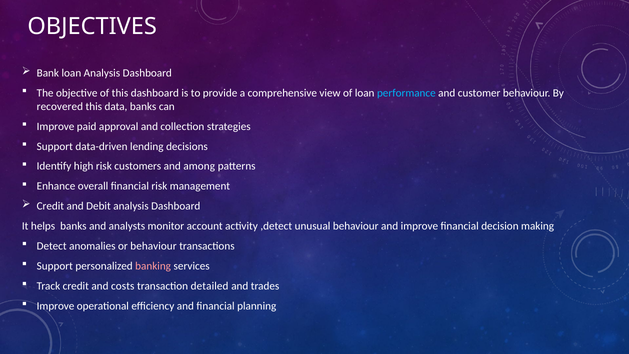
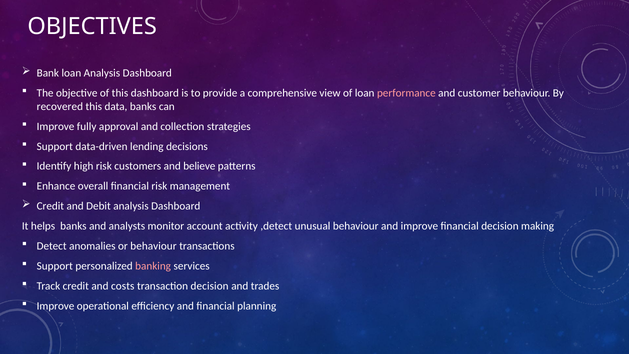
performance colour: light blue -> pink (406, 93)
paid: paid -> fully (87, 126)
among: among -> believe (199, 166)
transaction detailed: detailed -> decision (210, 286)
